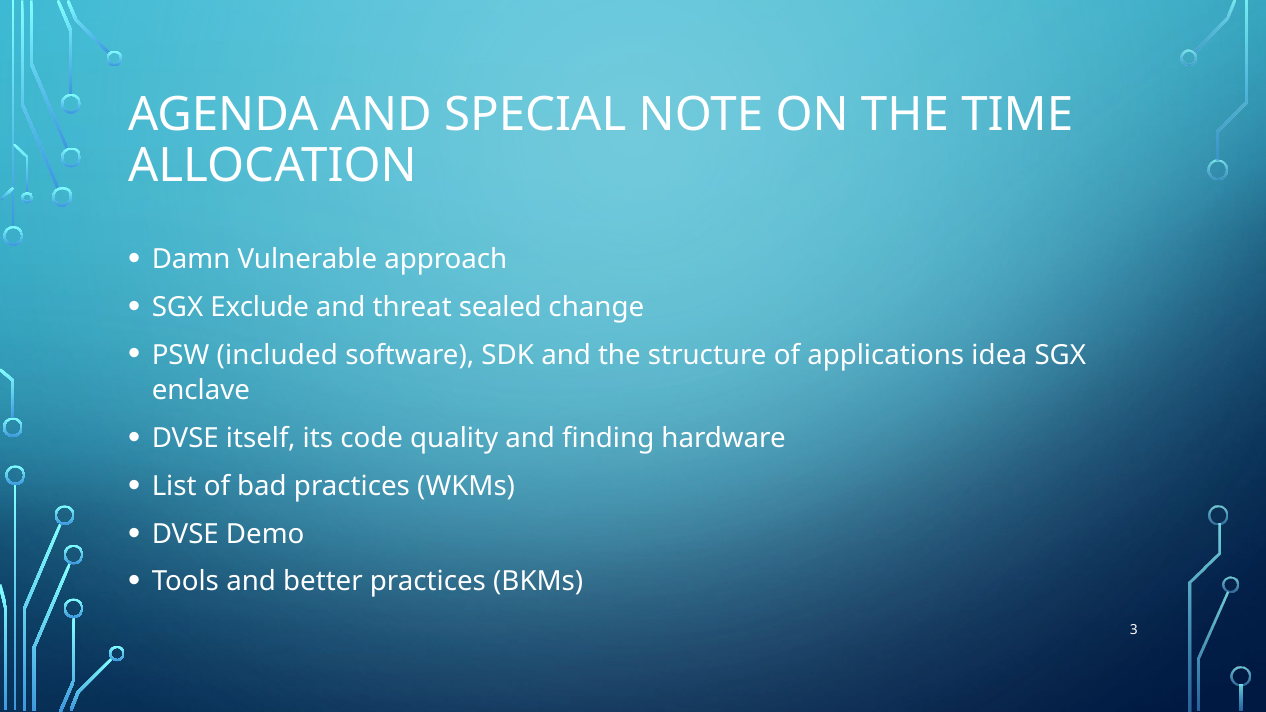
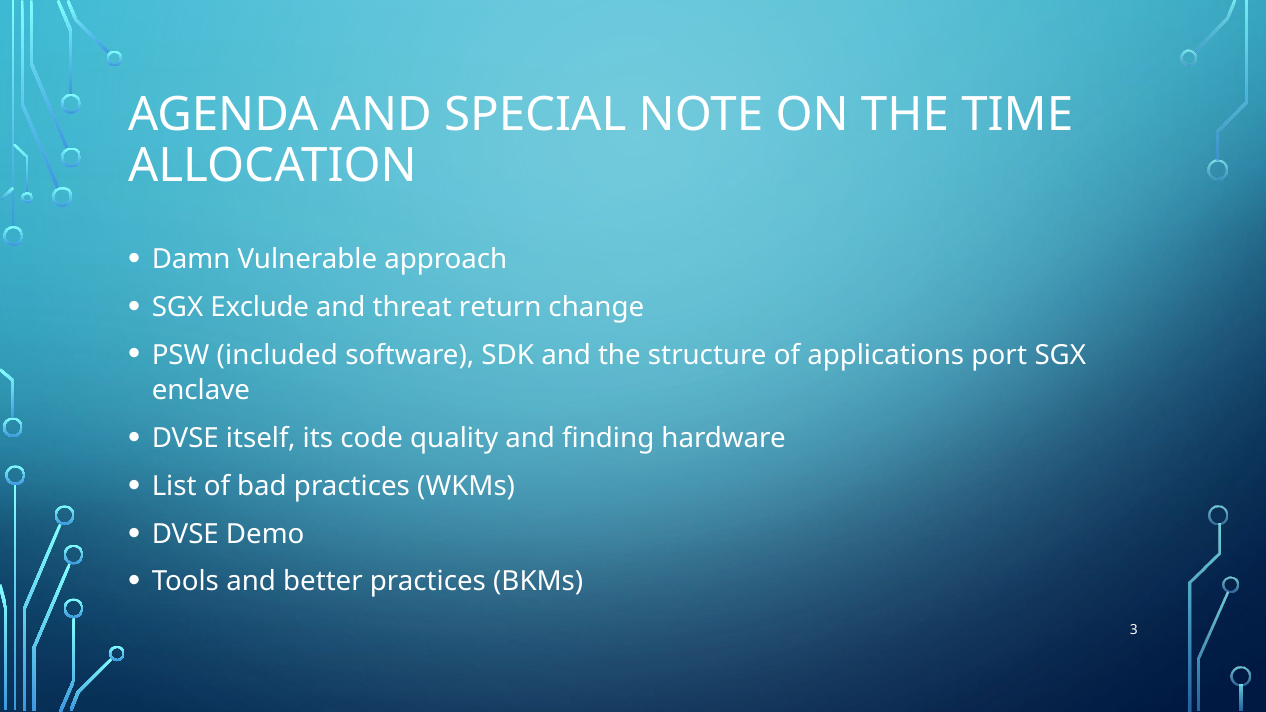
sealed: sealed -> return (500, 307)
idea: idea -> port (999, 355)
